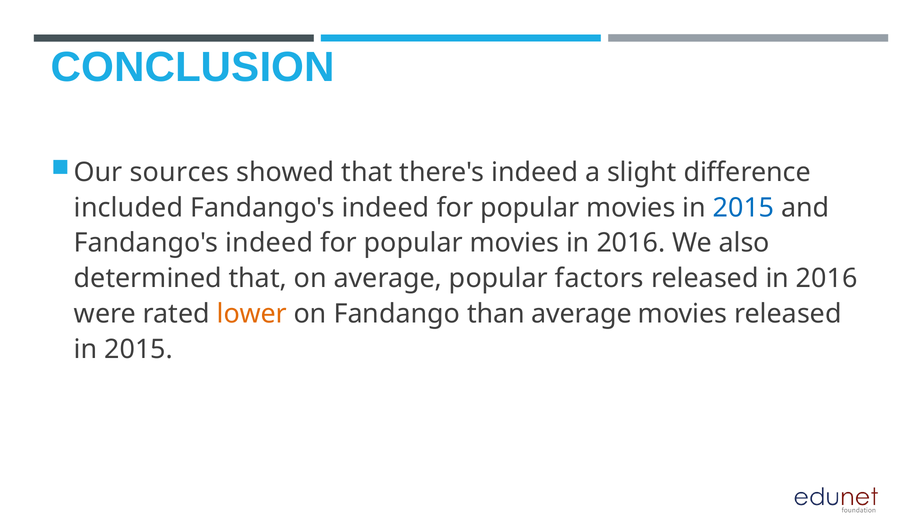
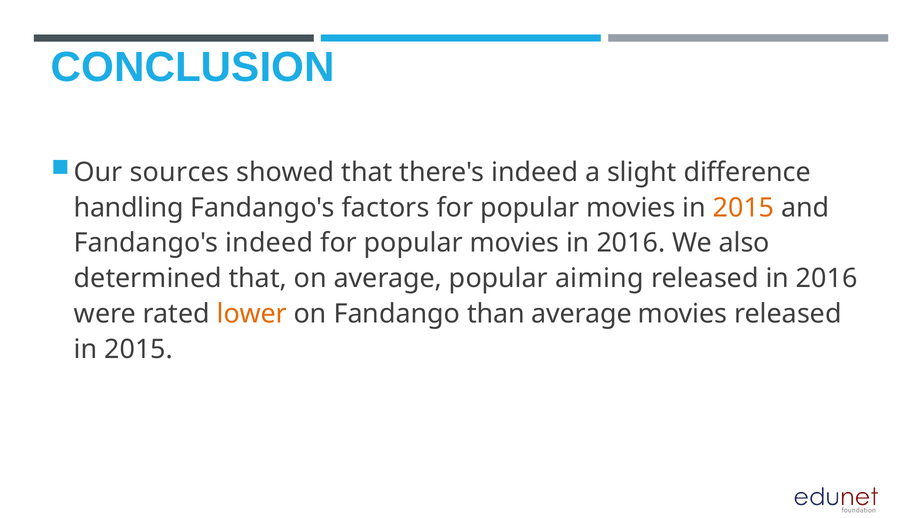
included: included -> handling (129, 208)
indeed: indeed -> factors (386, 208)
2015 colour: blue -> orange (744, 208)
factors: factors -> aiming (599, 279)
